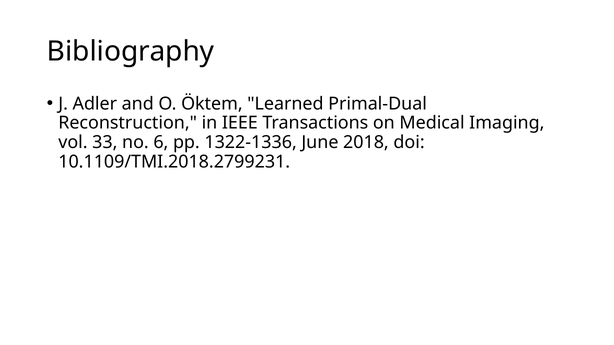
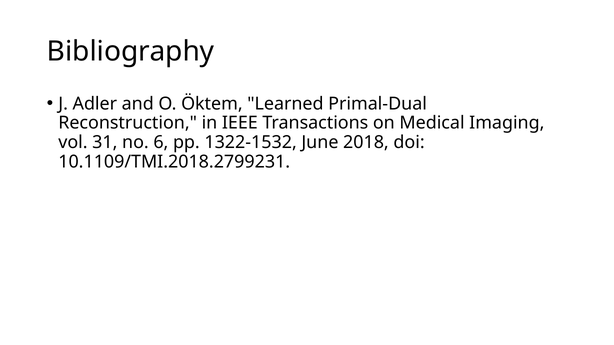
33: 33 -> 31 (105, 142)
1322-1336: 1322-1336 -> 1322-1532 (251, 142)
